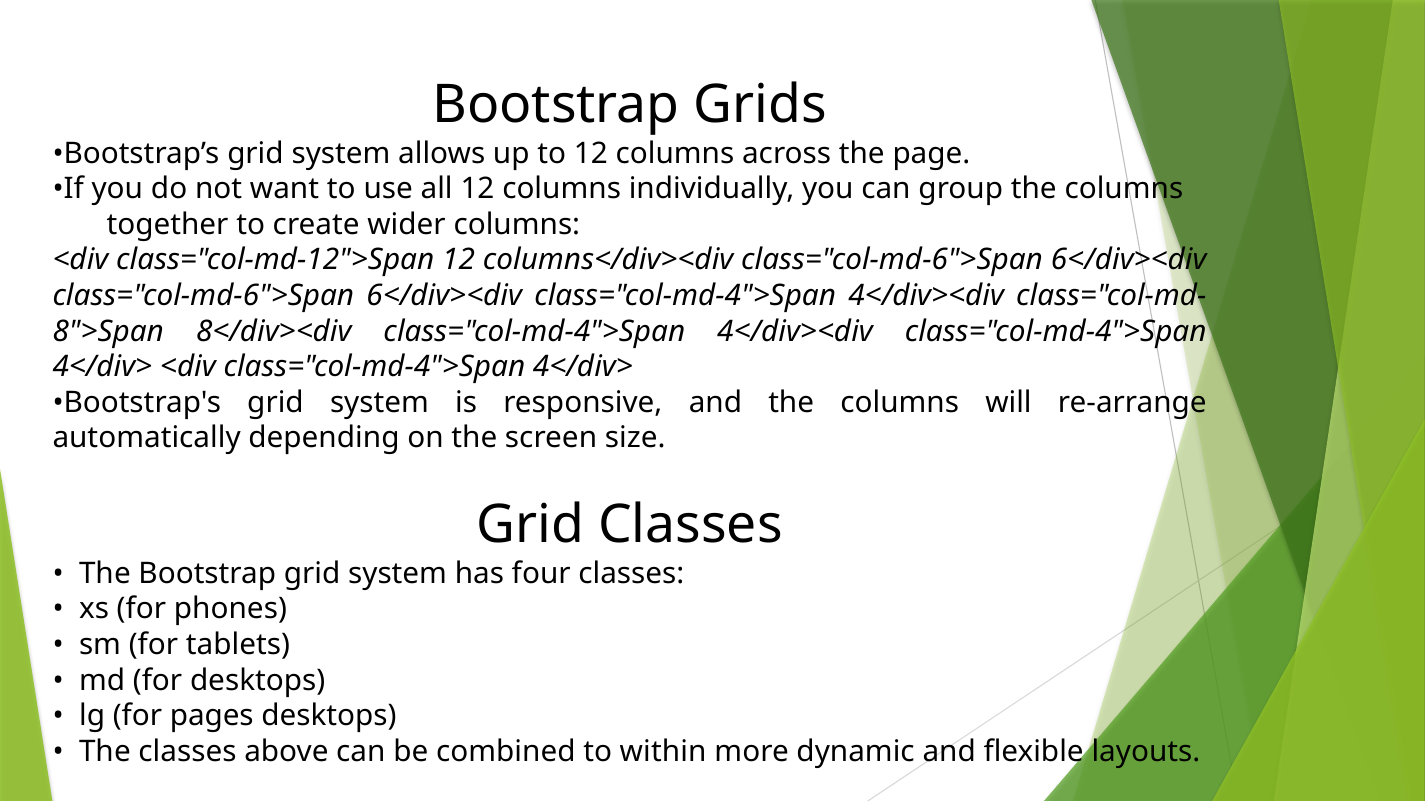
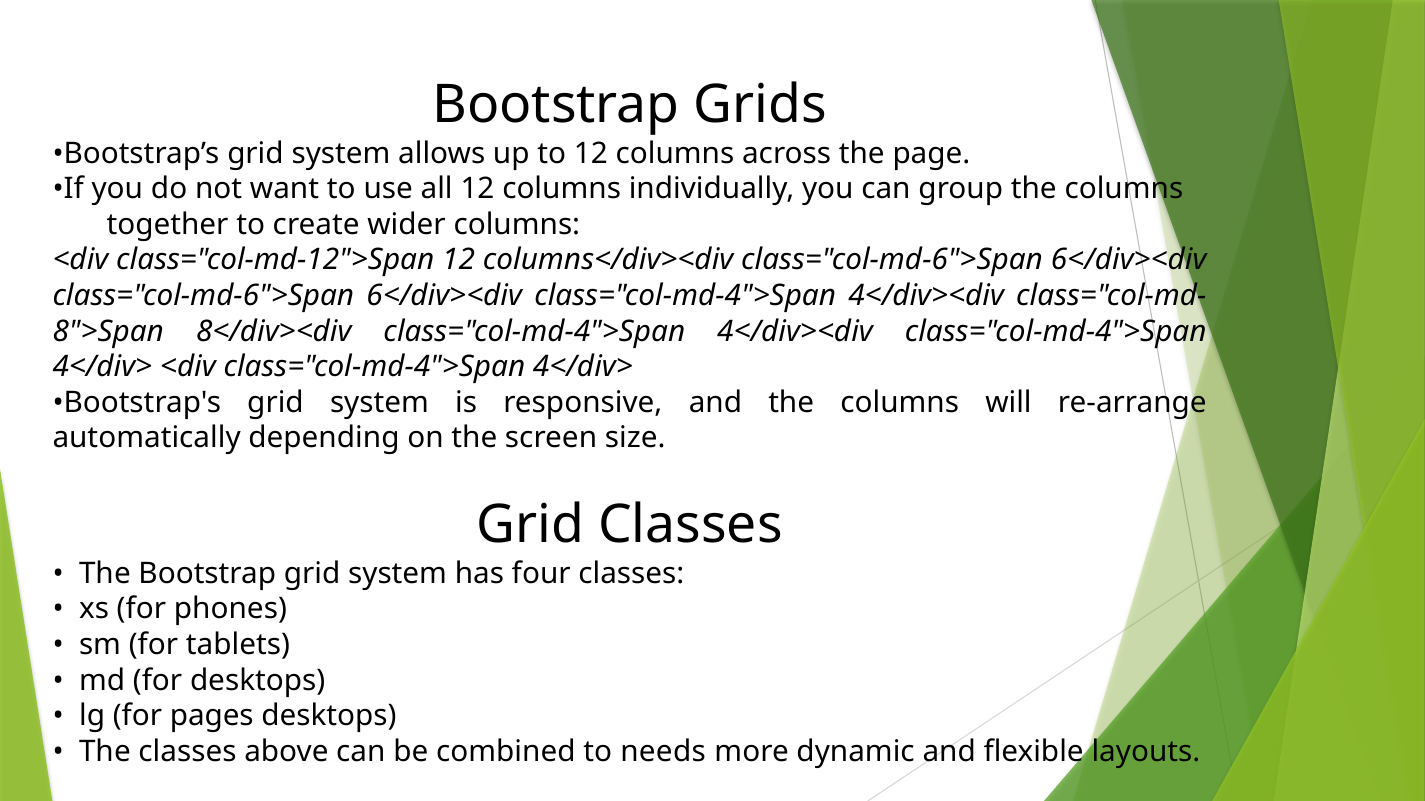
within: within -> needs (663, 752)
